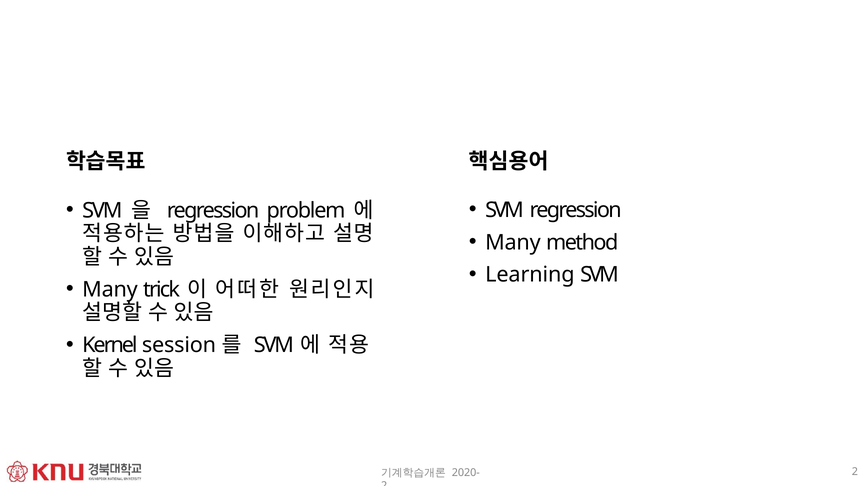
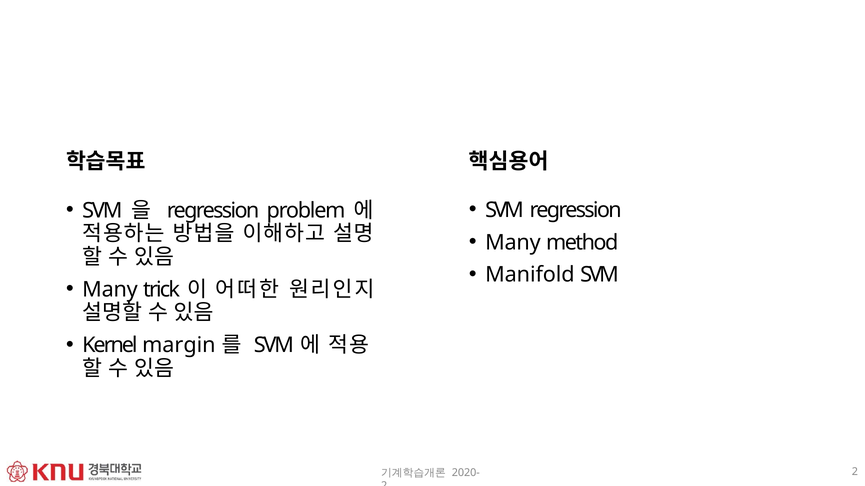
Learning: Learning -> Manifold (530, 275)
session: session -> margin (179, 346)
